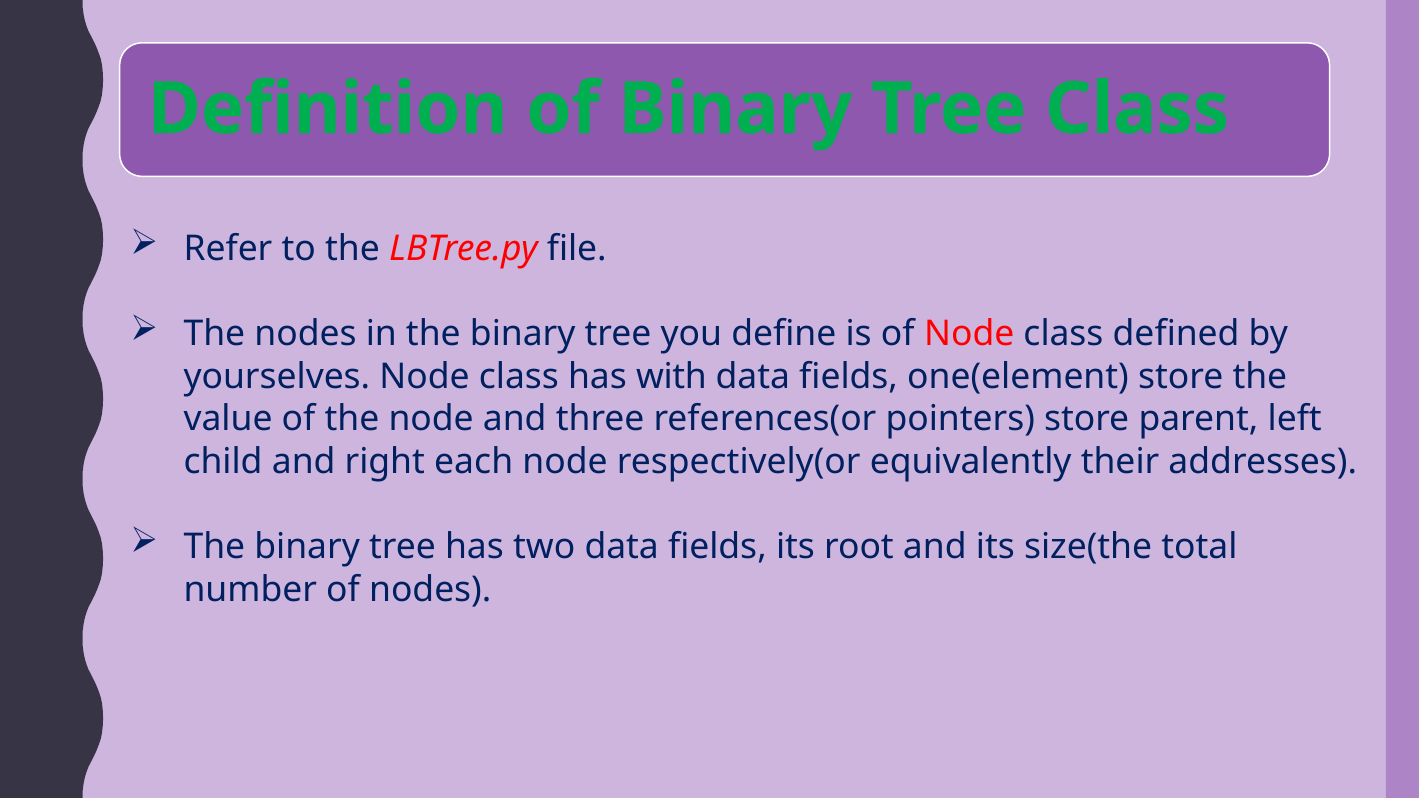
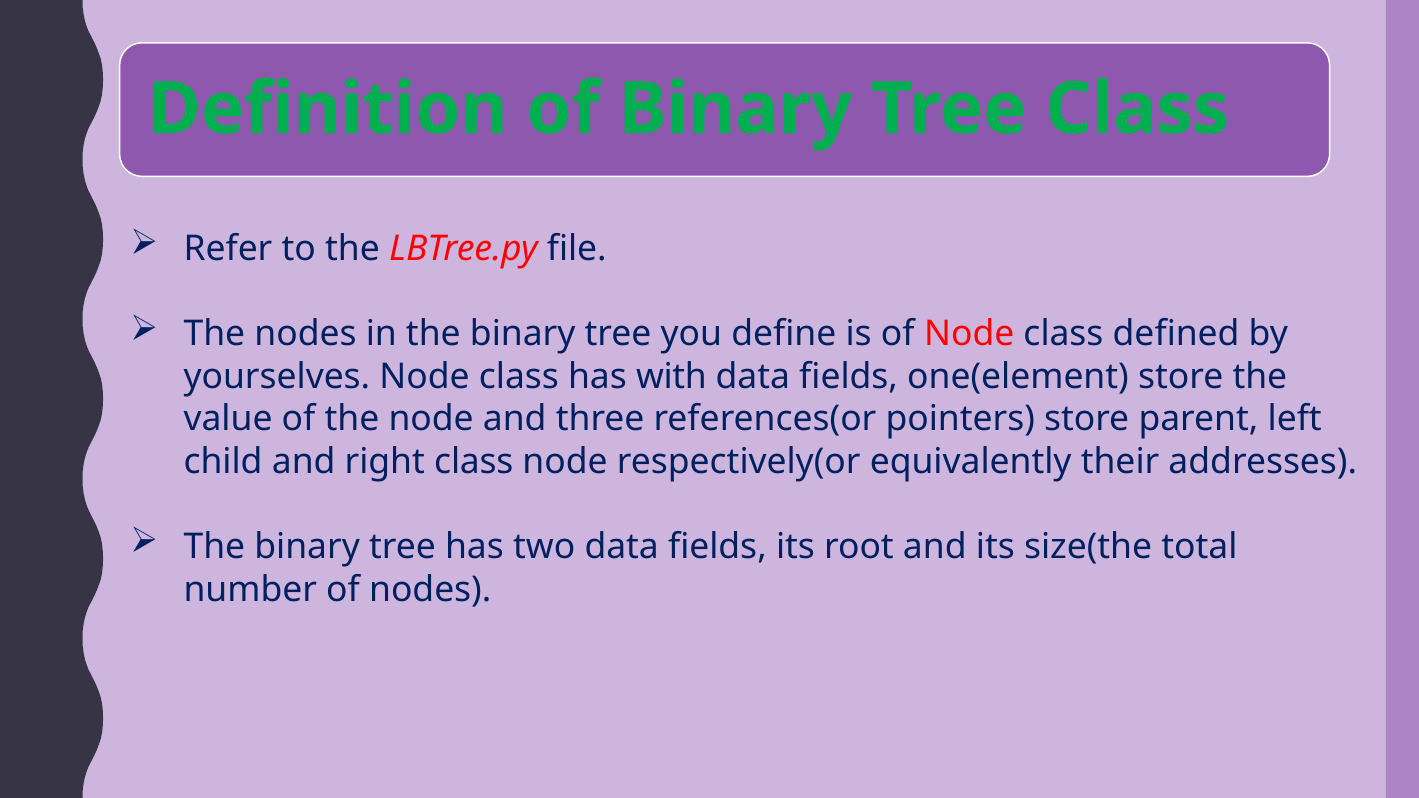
right each: each -> class (474, 462)
